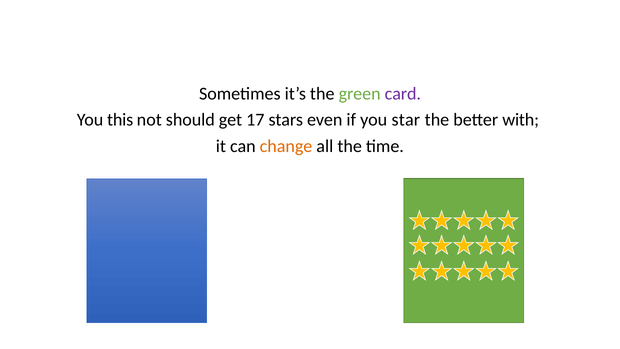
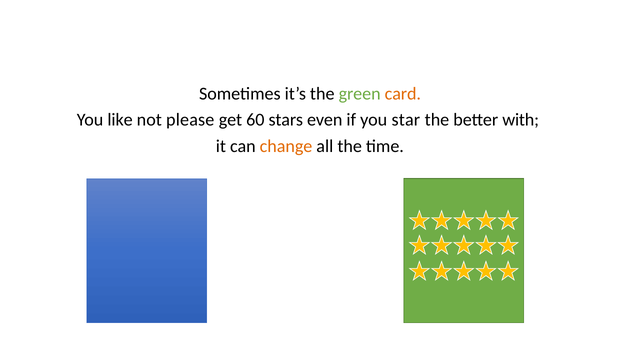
card colour: purple -> orange (403, 94)
this: this -> like (120, 120)
should: should -> please (190, 120)
17: 17 -> 60 (255, 120)
